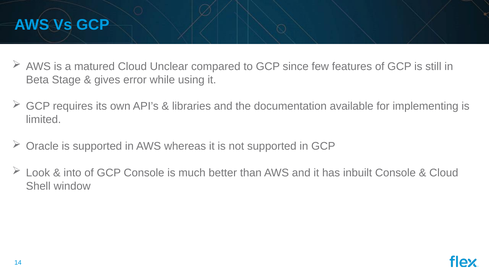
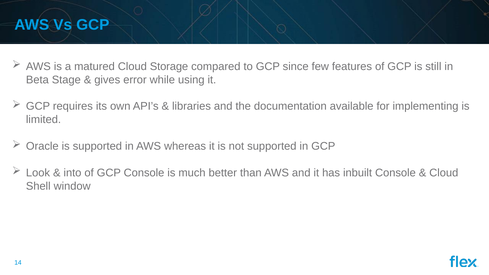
Unclear: Unclear -> Storage (169, 66)
